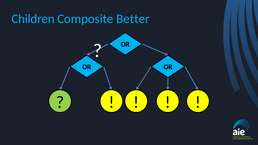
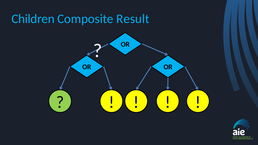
Better: Better -> Result (133, 19)
